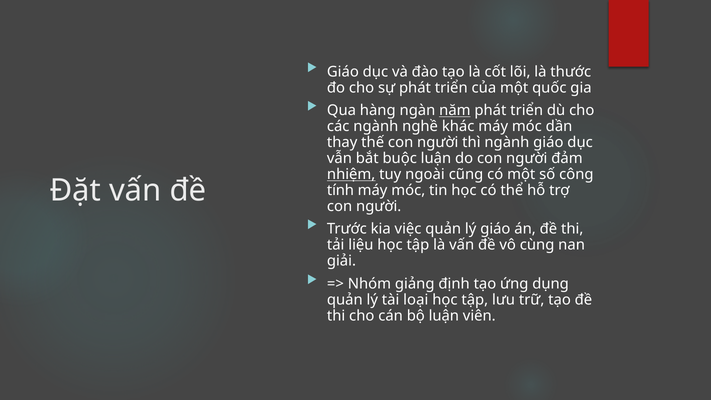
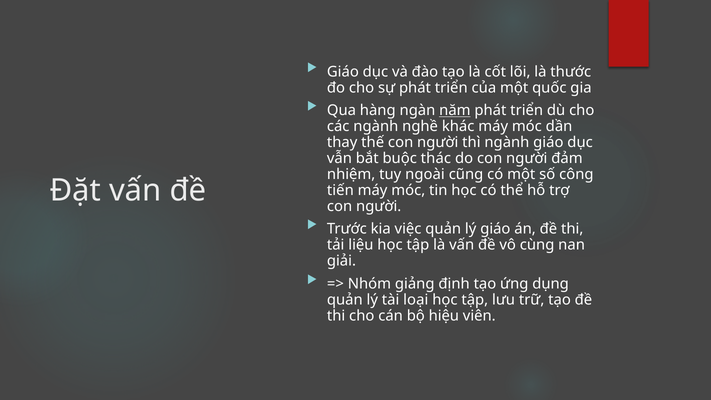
buộc luận: luận -> thác (436, 158)
nhiệm underline: present -> none (351, 174)
tính: tính -> tiến (340, 190)
bộ luận: luận -> hiệu (444, 316)
